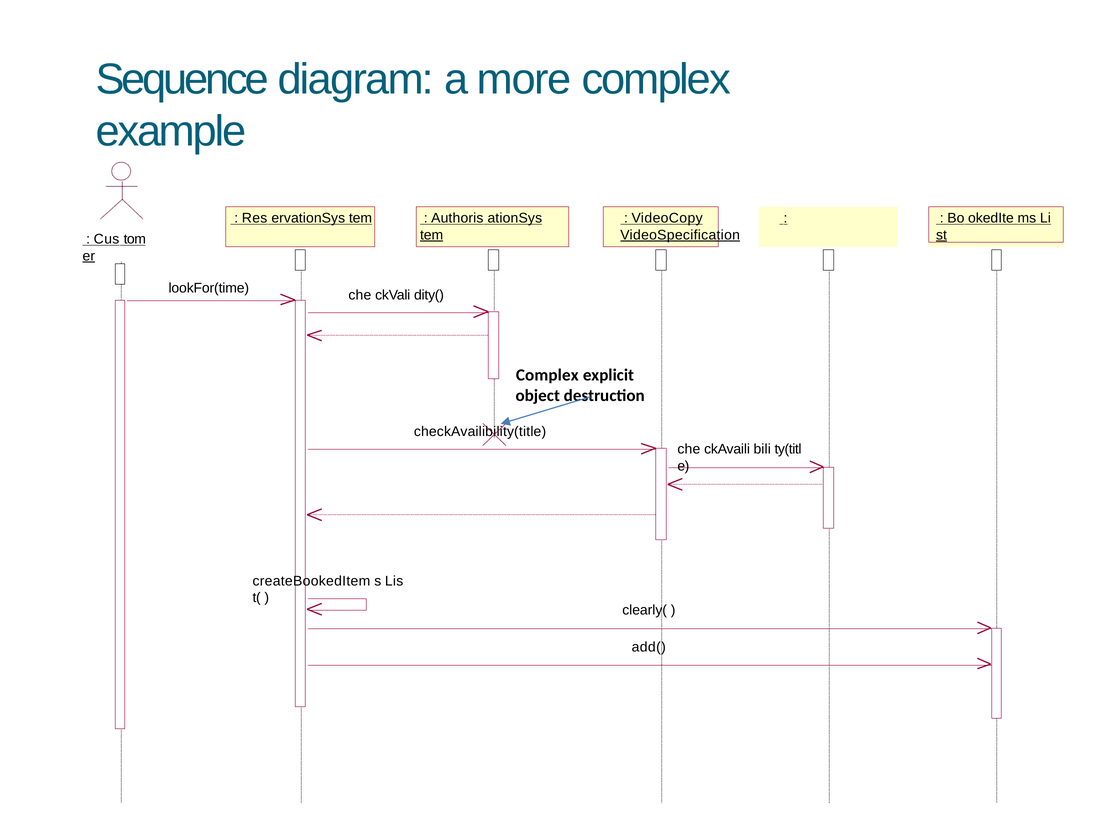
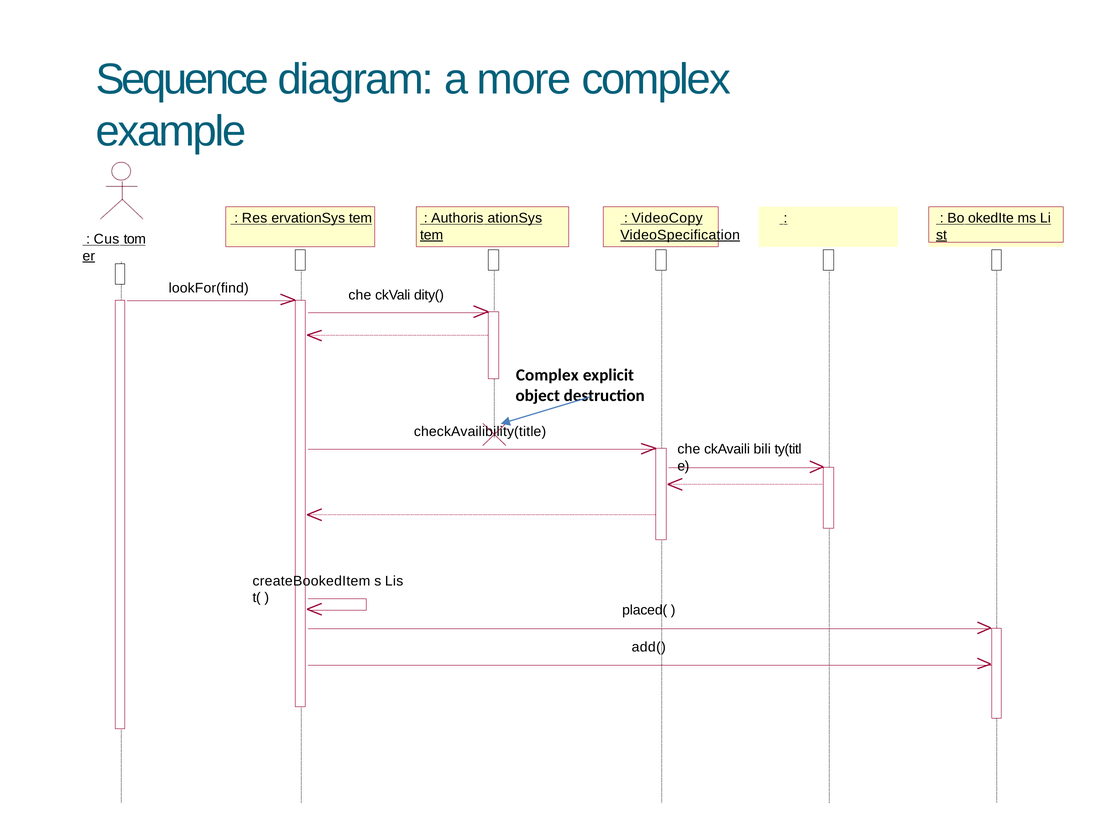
lookFor(time: lookFor(time -> lookFor(find (209, 288)
clearly(: clearly( -> placed( (645, 610)
